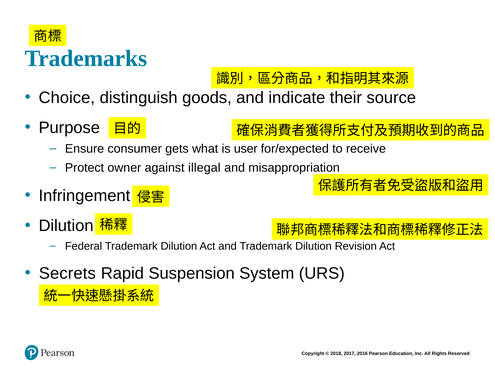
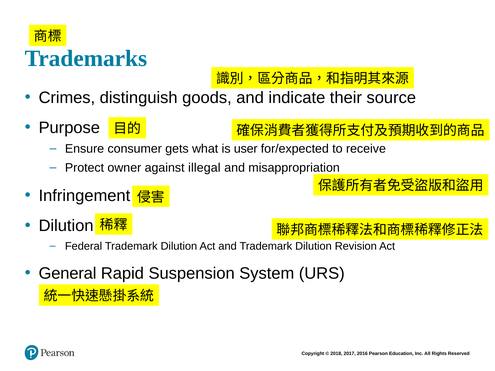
Choice: Choice -> Crimes (67, 98)
Secrets: Secrets -> General (68, 273)
